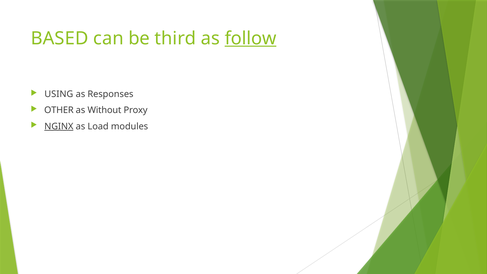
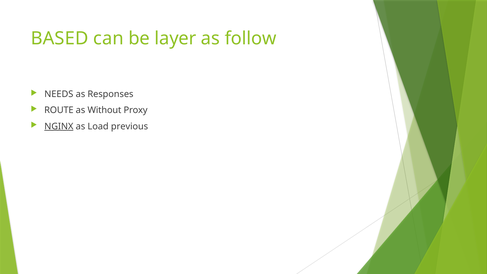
third: third -> layer (175, 38)
follow underline: present -> none (251, 38)
USING: USING -> NEEDS (59, 94)
OTHER: OTHER -> ROUTE (59, 110)
modules: modules -> previous (130, 126)
